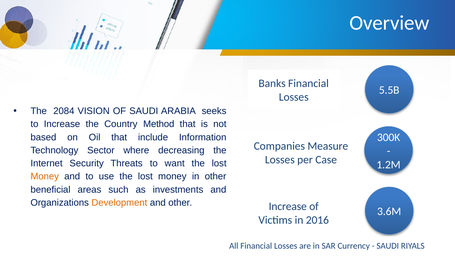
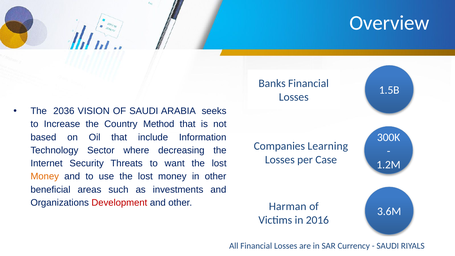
5.5B: 5.5B -> 1.5B (389, 90)
2084: 2084 -> 2036 (64, 111)
Measure: Measure -> Learning (328, 146)
Development colour: orange -> red (119, 203)
Increase: Increase -> Harman (288, 206)
